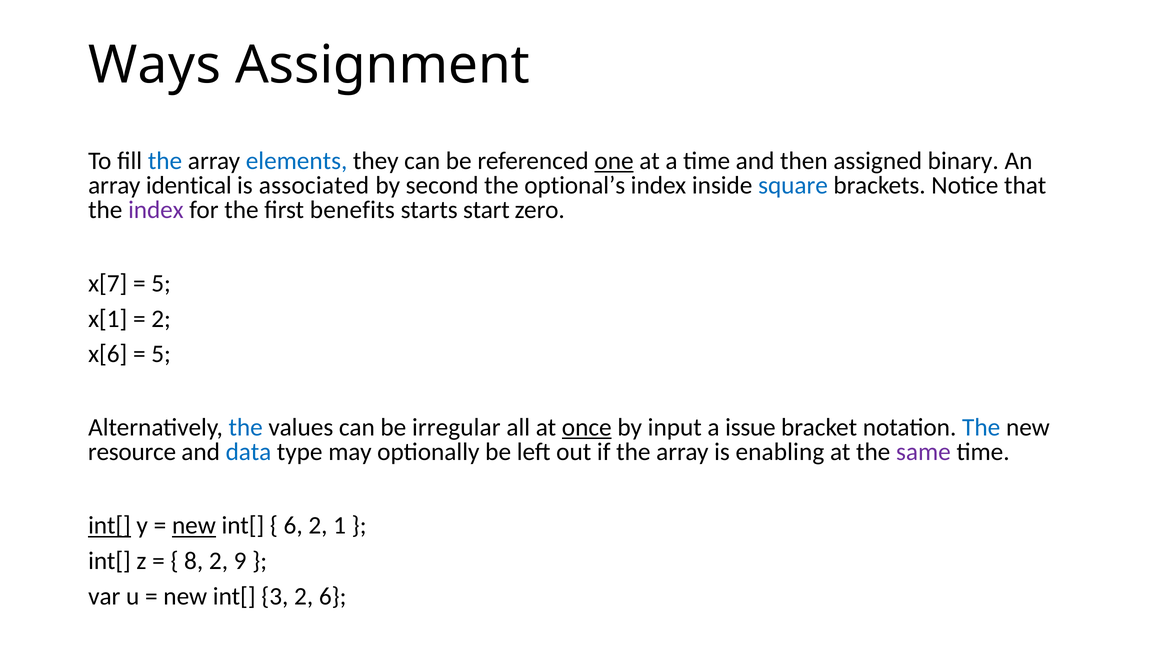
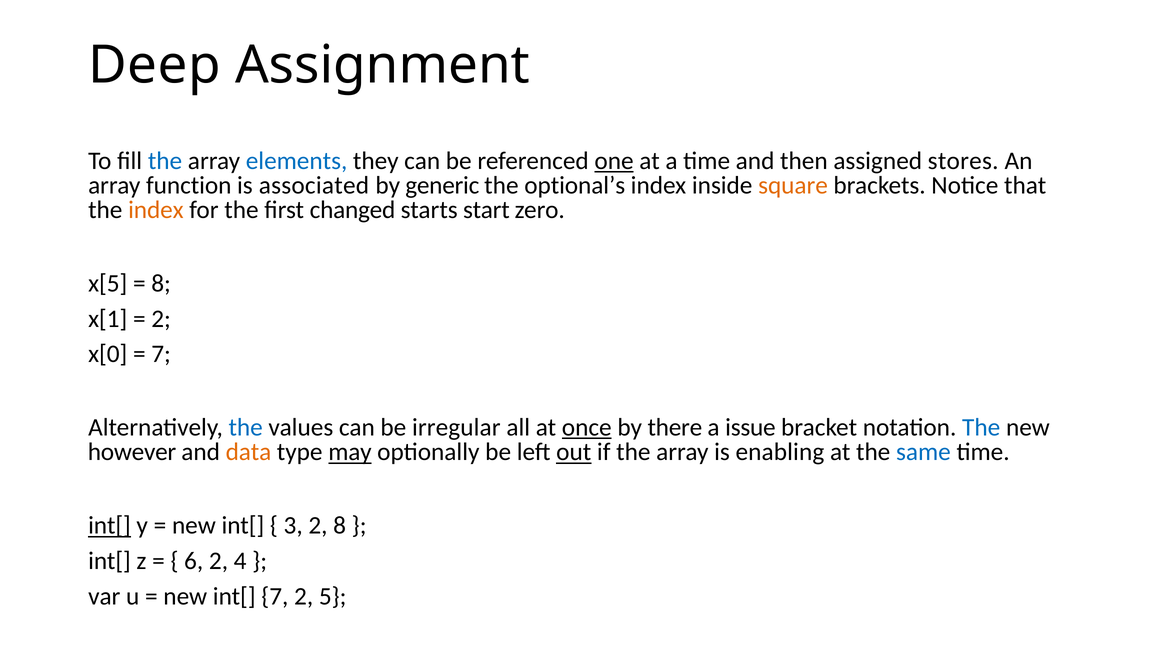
Ways: Ways -> Deep (154, 65)
binary: binary -> stores (963, 161)
identical: identical -> function (189, 185)
second: second -> generic (442, 185)
square colour: blue -> orange (793, 185)
index colour: purple -> orange (156, 210)
benefits: benefits -> changed (353, 210)
x[7: x[7 -> x[5 (108, 283)
5: 5 -> 8 (161, 283)
x[6: x[6 -> x[0 (108, 354)
5: 5 -> 7 (161, 354)
input: input -> there (675, 428)
resource: resource -> however (132, 452)
data colour: blue -> orange (248, 452)
may underline: none -> present (350, 452)
out underline: none -> present (574, 452)
same colour: purple -> blue (923, 452)
new underline: present -> none (194, 526)
6: 6 -> 3 (293, 526)
2 1: 1 -> 8 (340, 526)
8: 8 -> 6 (194, 561)
9: 9 -> 4 (240, 561)
int[ 3: 3 -> 7 (275, 597)
2 6: 6 -> 5 (333, 597)
